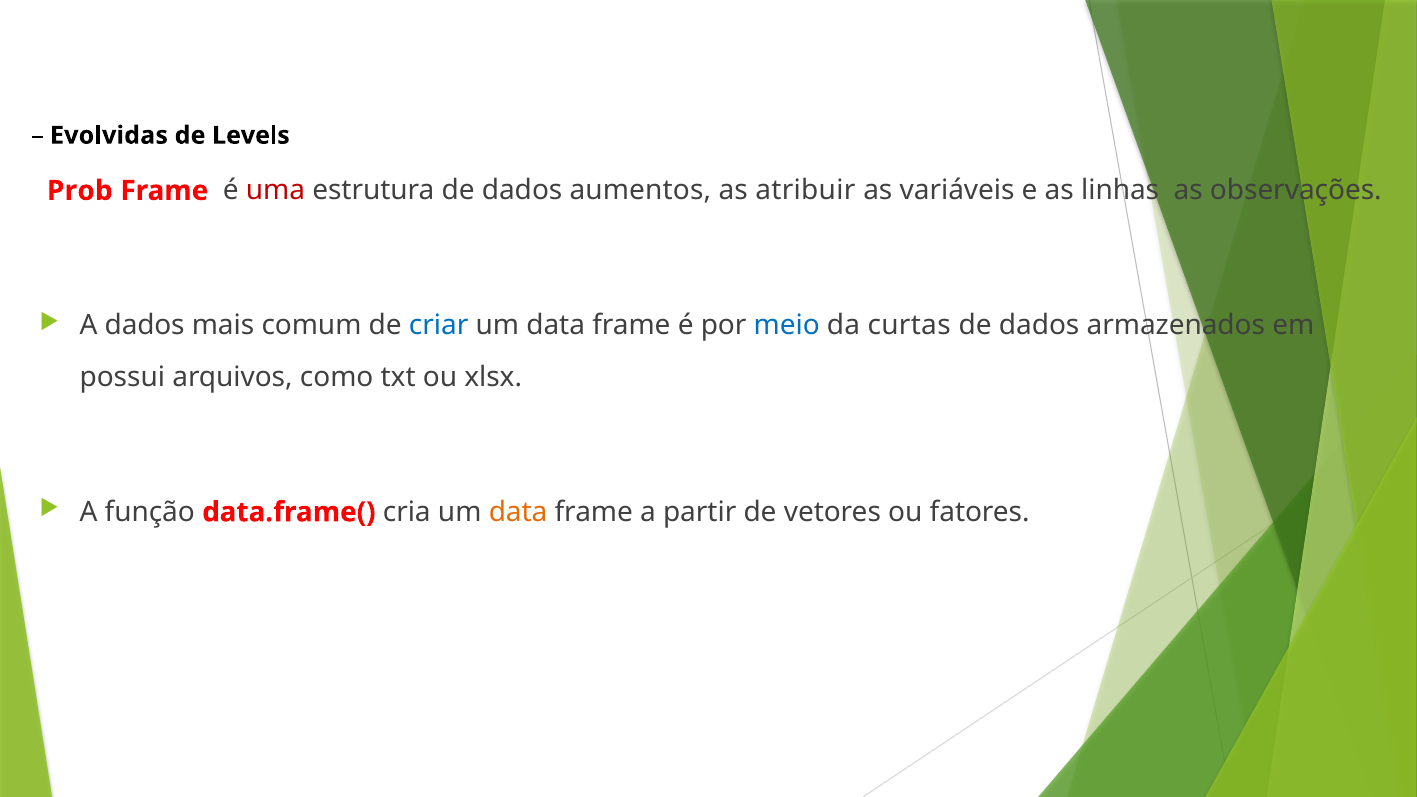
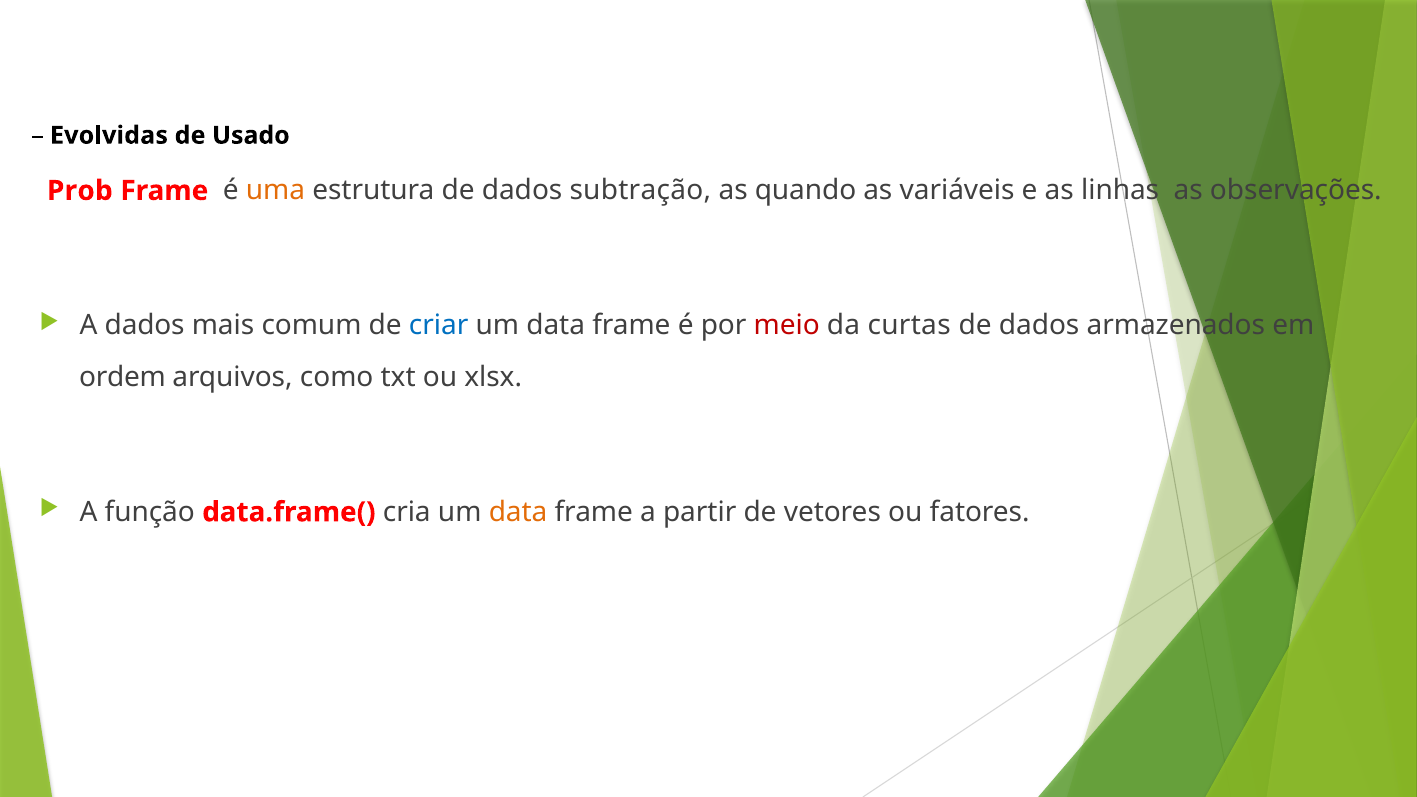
Levels: Levels -> Usado (251, 135)
uma colour: red -> orange (275, 191)
aumentos: aumentos -> subtração (640, 191)
atribuir: atribuir -> quando (806, 191)
meio colour: blue -> red (787, 326)
possui: possui -> ordem (122, 377)
